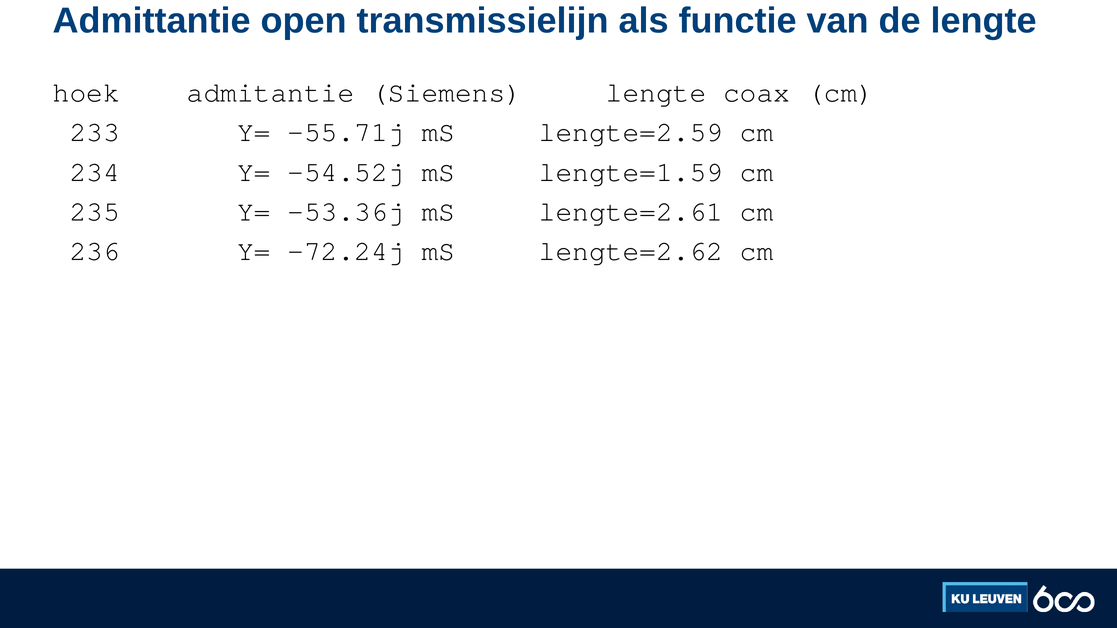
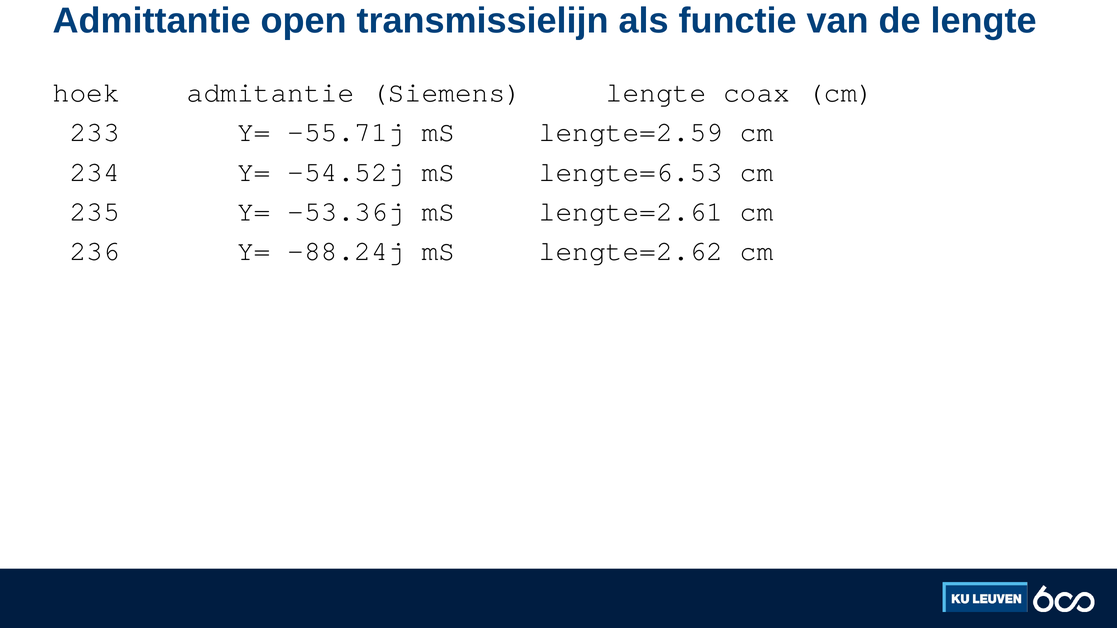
lengte=1.59: lengte=1.59 -> lengte=6.53 (631, 172)
-72.24j: -72.24j -> -88.24j (346, 251)
